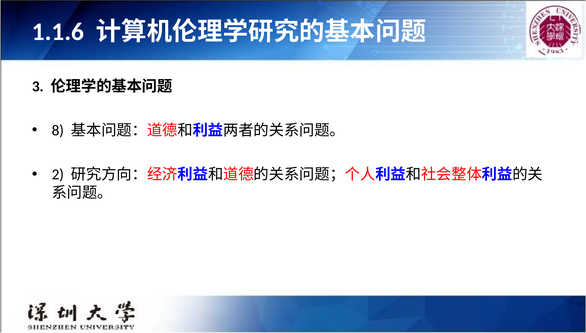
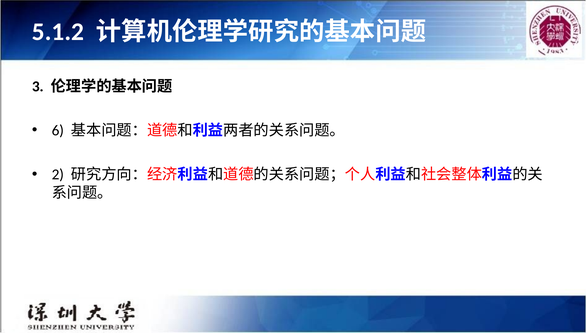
1.1.6: 1.1.6 -> 5.1.2 (58, 32)
8: 8 -> 6 (58, 131)
